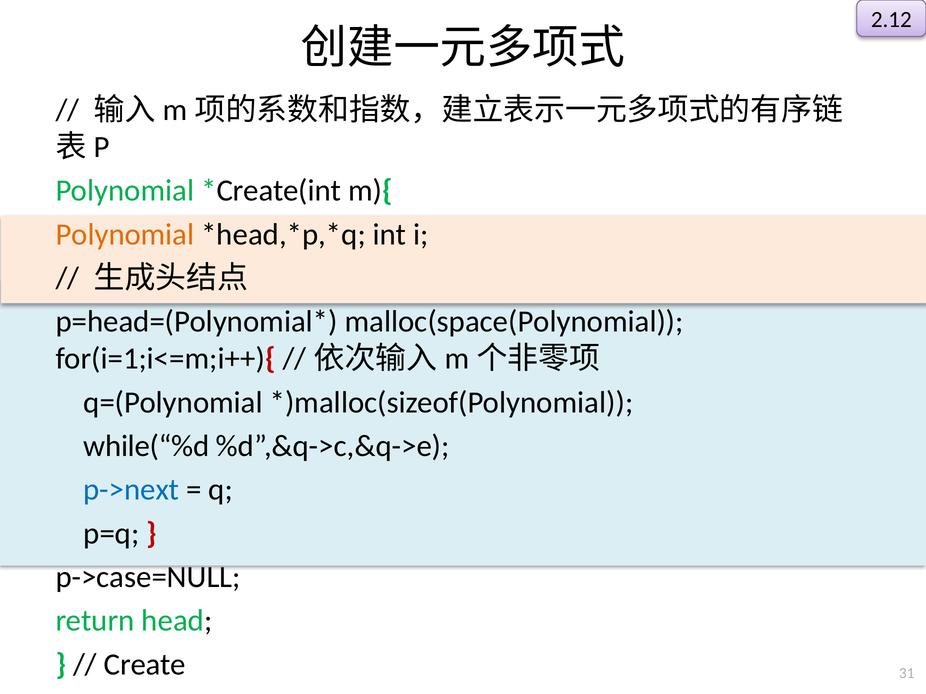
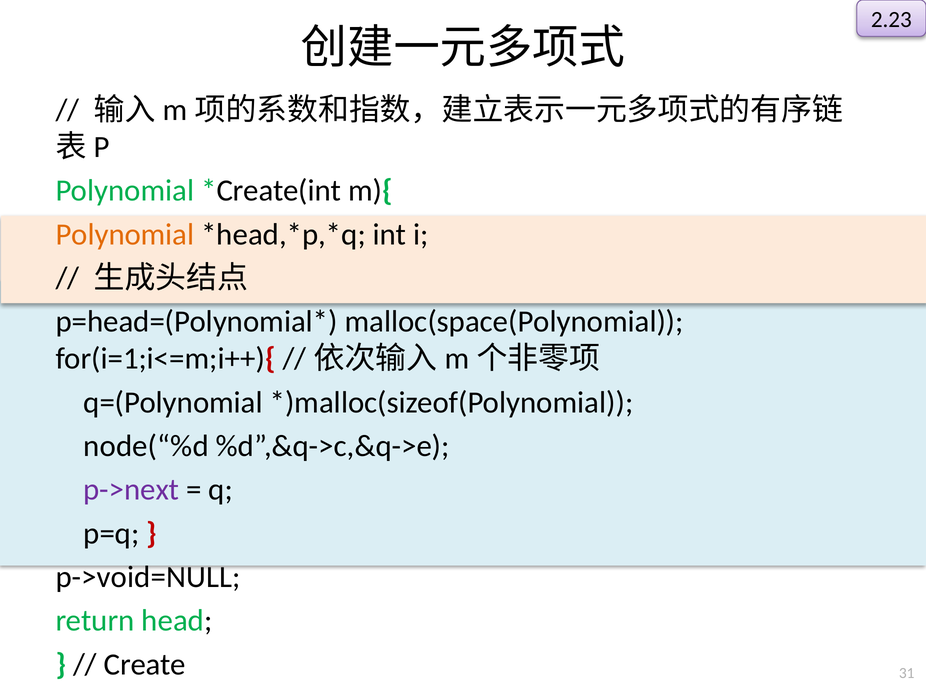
2.12: 2.12 -> 2.23 (891, 20)
while(“%d: while(“%d -> node(“%d (146, 446)
p->next colour: blue -> purple (131, 490)
p->case=NULL: p->case=NULL -> p->void=NULL (148, 578)
